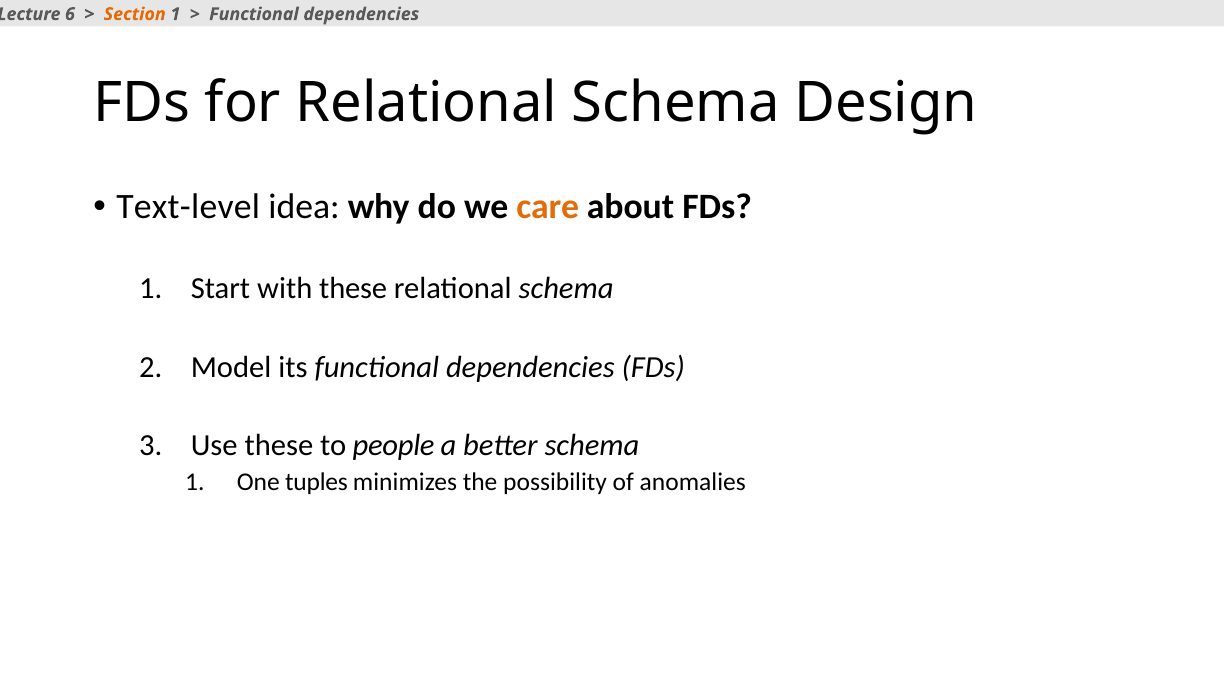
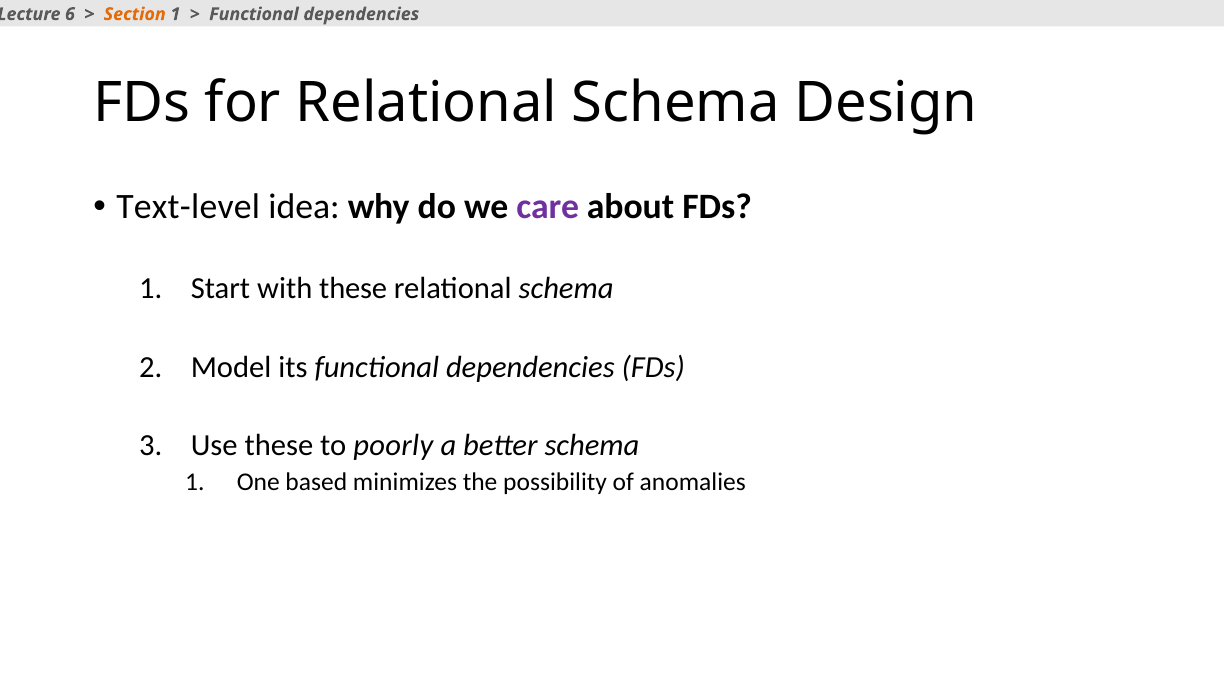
care colour: orange -> purple (548, 207)
people: people -> poorly (393, 446)
tuples: tuples -> based (316, 483)
